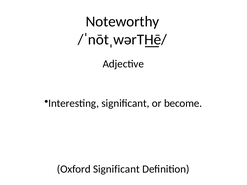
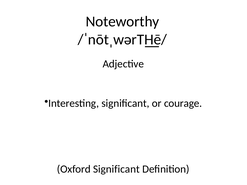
become: become -> courage (183, 103)
